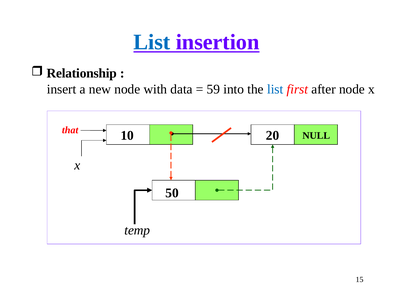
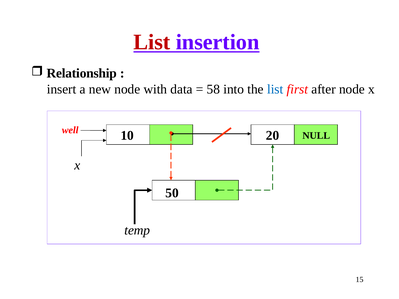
List colour: blue -> red (152, 42)
59: 59 -> 58 (213, 89)
that: that -> well (70, 130)
